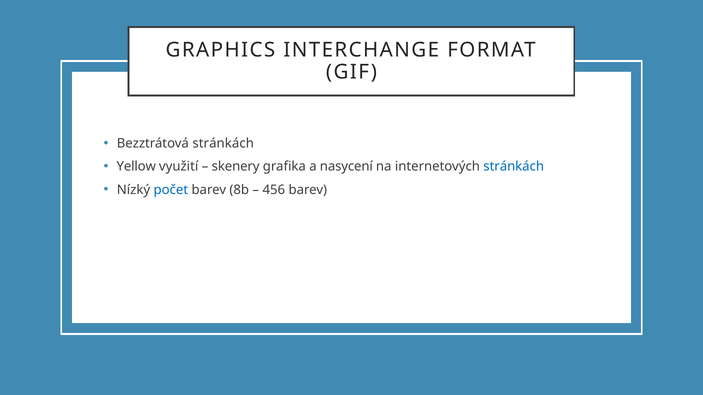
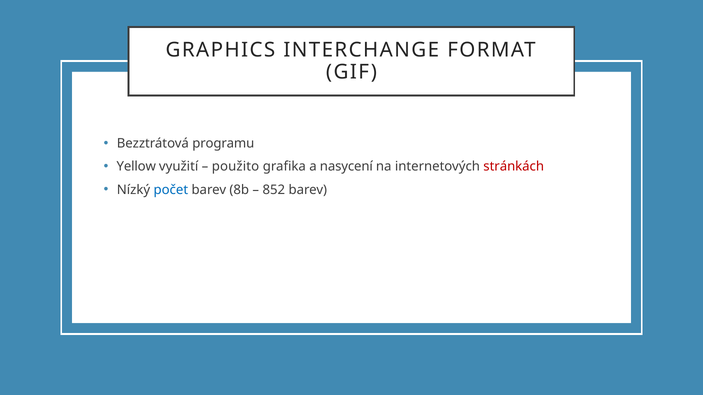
Bezztrátová stránkách: stránkách -> programu (223, 144)
skenery: skenery -> použito (235, 167)
stránkách colour: blue -> red (514, 167)
456: 456 -> 852 (274, 190)
